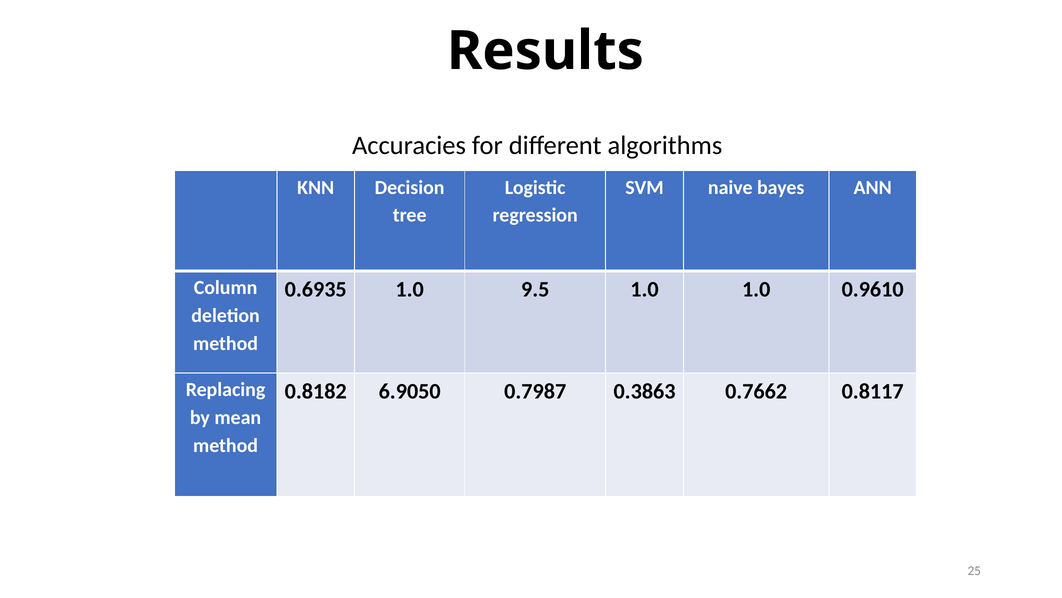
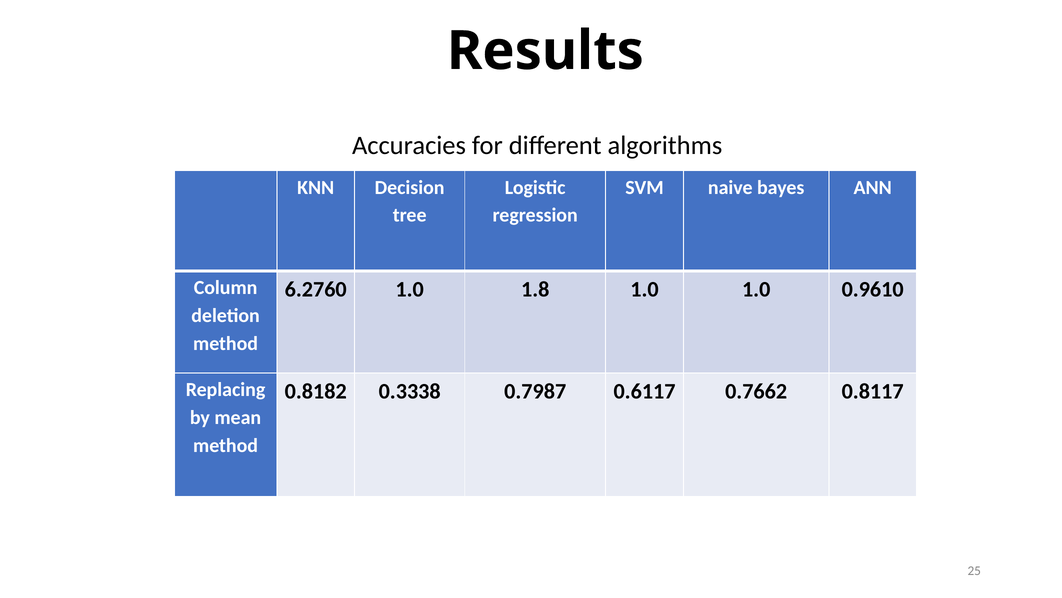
0.6935: 0.6935 -> 6.2760 (316, 289)
9.5: 9.5 -> 1.8 (535, 289)
6.9050: 6.9050 -> 0.3338 (410, 391)
0.3863: 0.3863 -> 0.6117 (645, 391)
